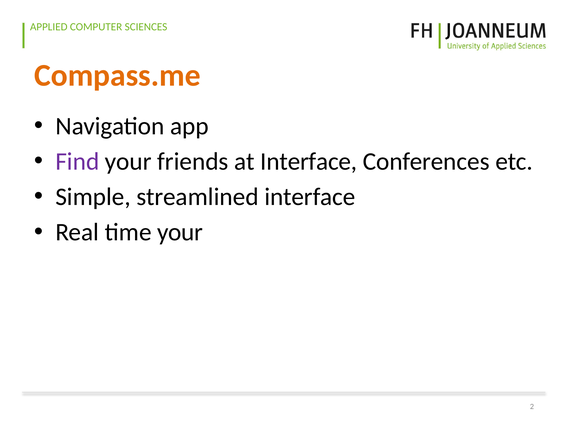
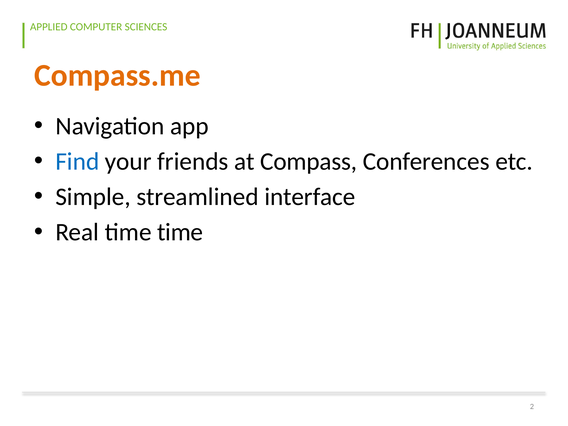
Find colour: purple -> blue (77, 162)
at Interface: Interface -> Compass (309, 162)
time your: your -> time (180, 232)
